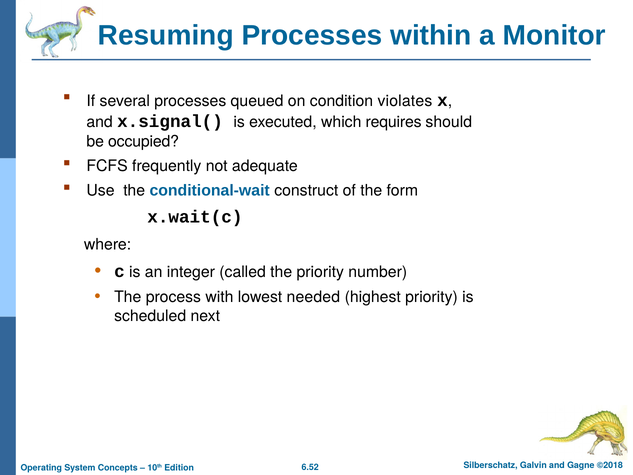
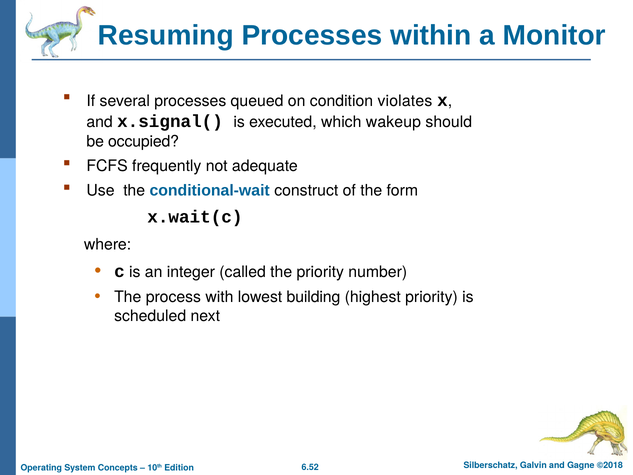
requires: requires -> wakeup (393, 122)
needed: needed -> building (313, 297)
